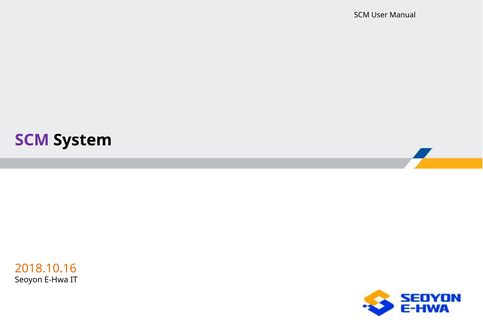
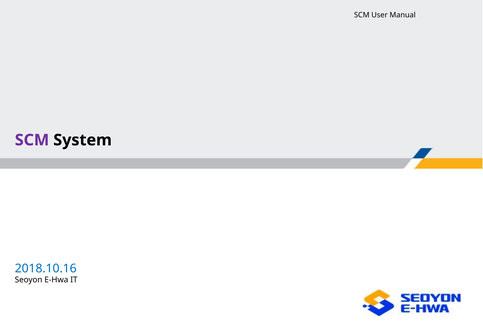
2018.10.16 colour: orange -> blue (46, 269)
